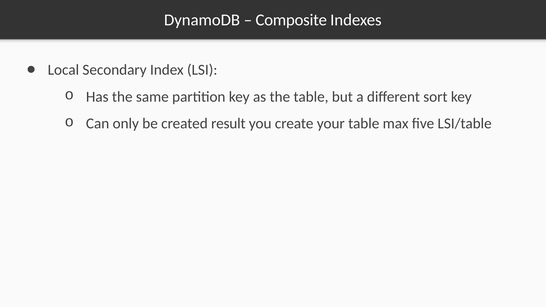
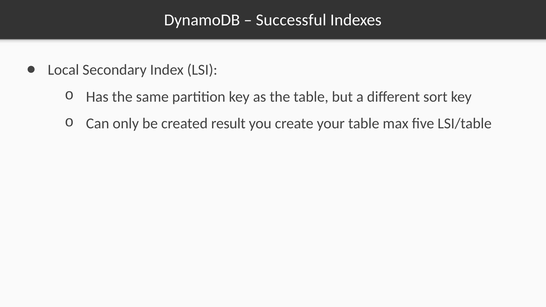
Composite: Composite -> Successful (291, 20)
